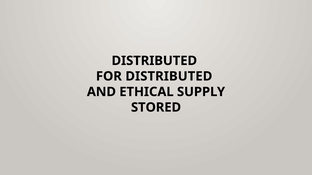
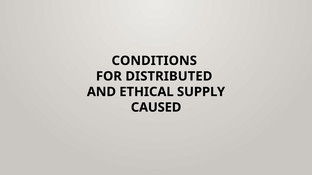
DISTRIBUTED: DISTRIBUTED -> CONDITIONS (154, 61)
STORED: STORED -> CAUSED (156, 108)
